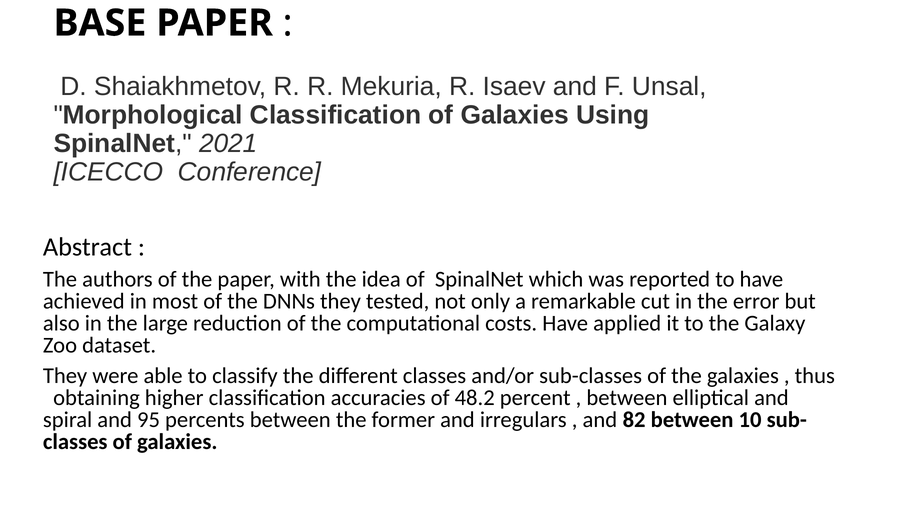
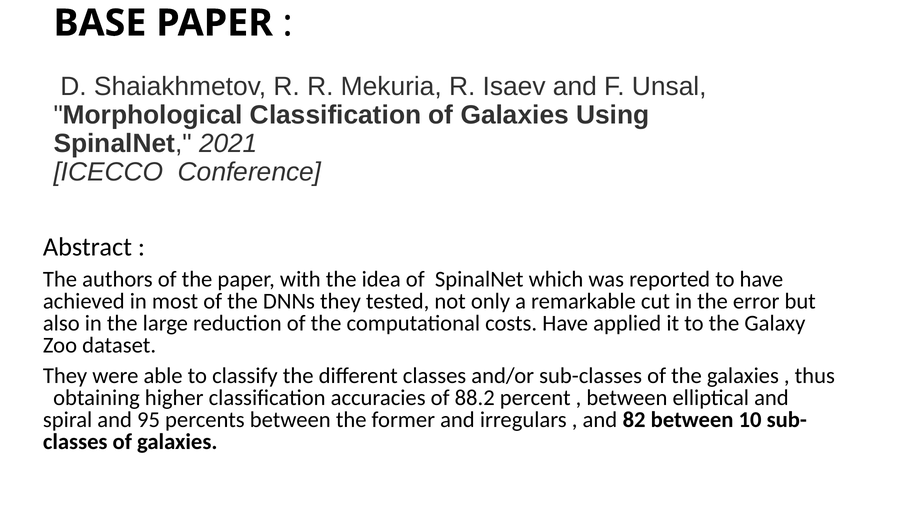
48.2: 48.2 -> 88.2 (475, 398)
